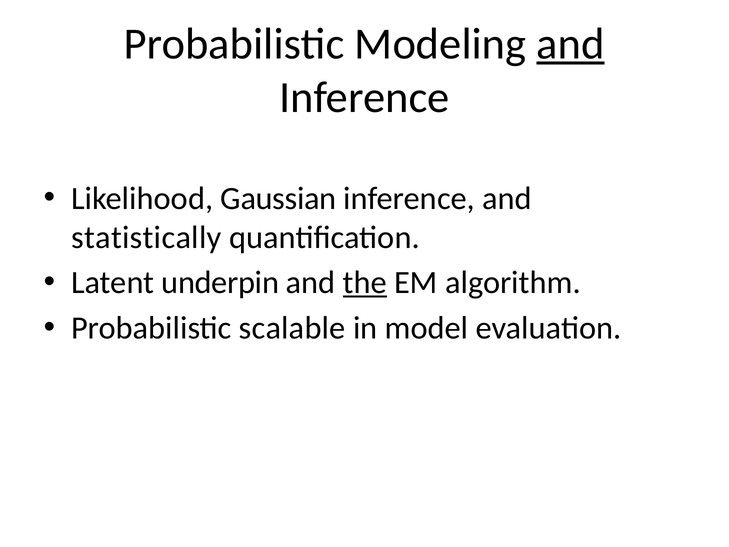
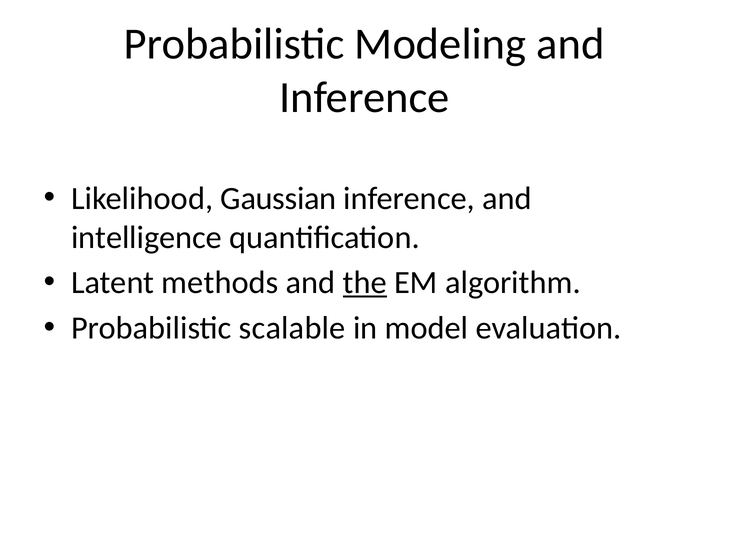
and underline: present -> none (570, 44)
statistically: statistically -> intelligence (147, 237)
underpin: underpin -> methods (220, 283)
